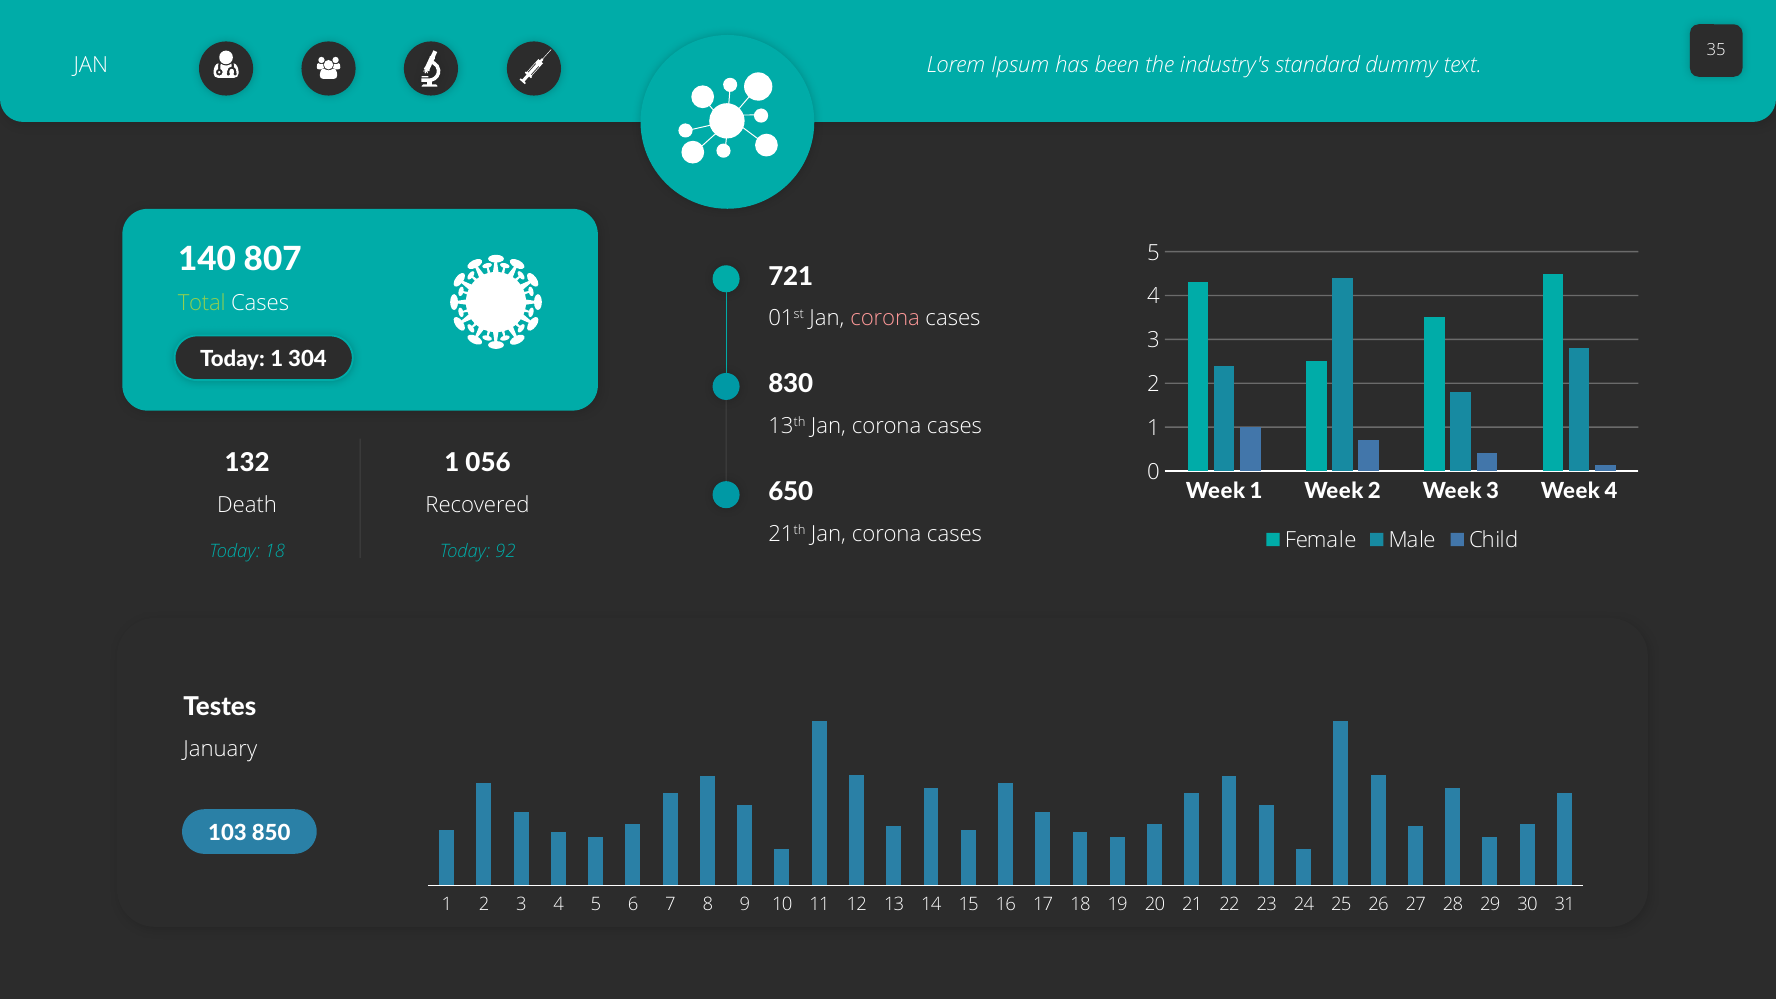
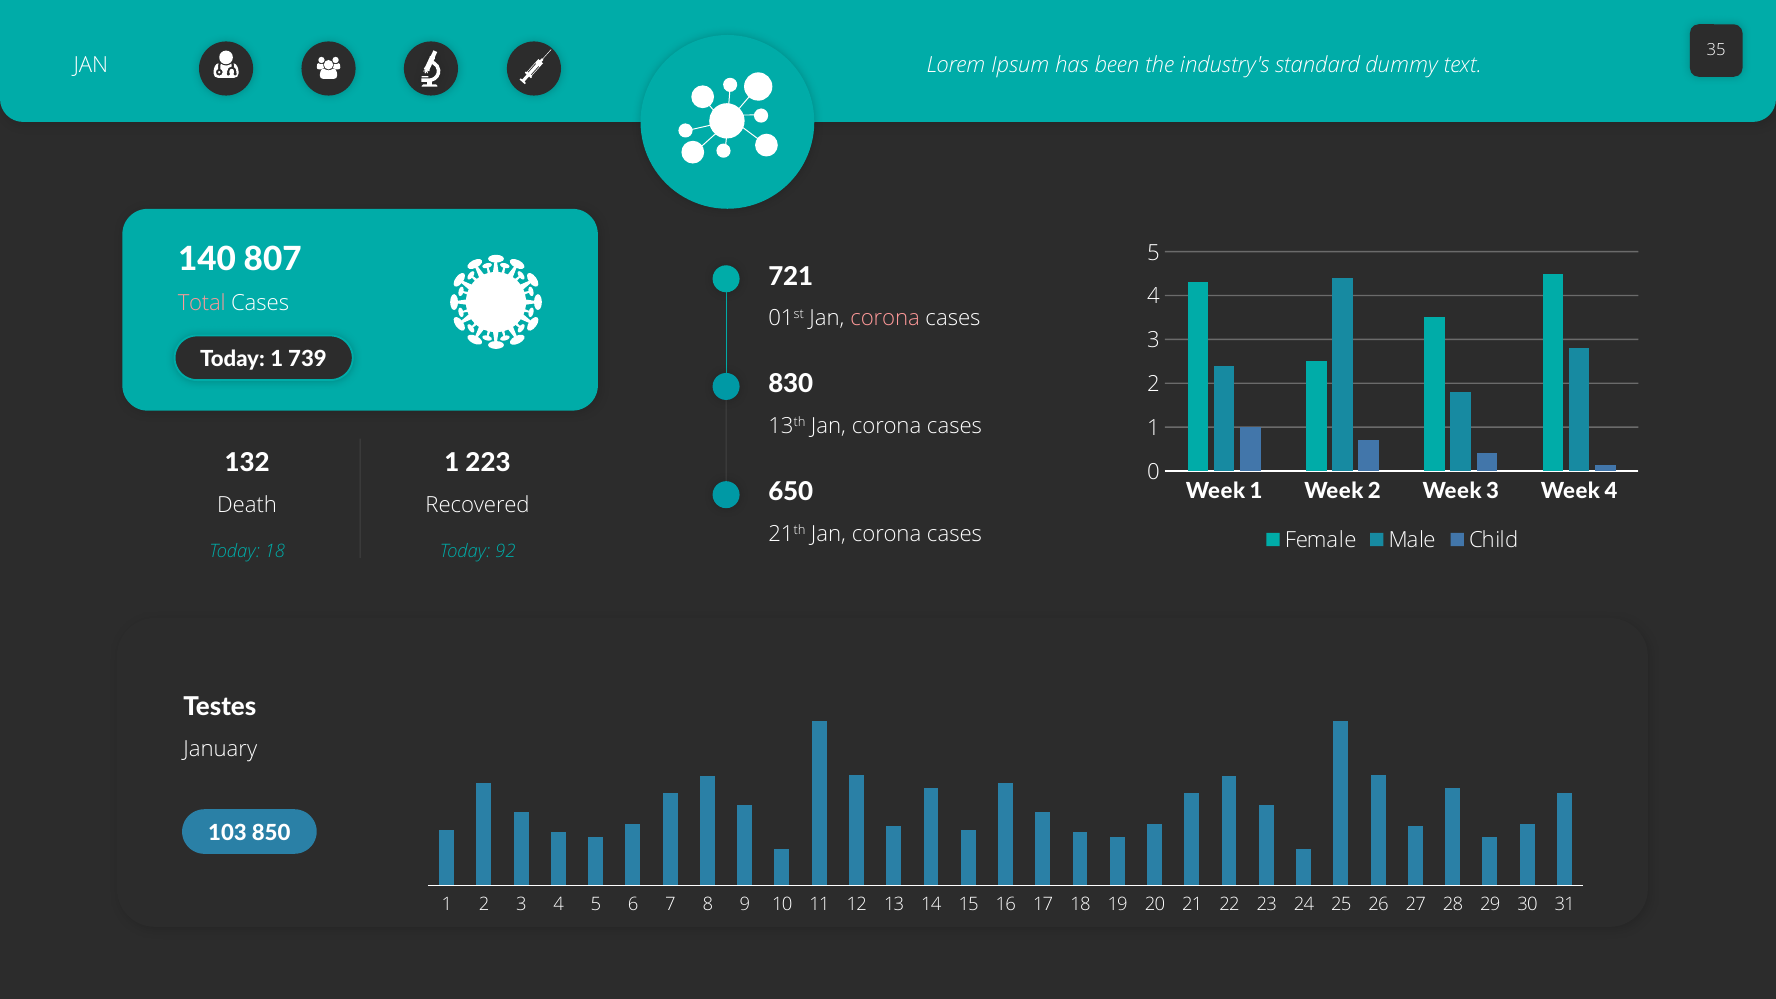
Total colour: light green -> pink (202, 303)
304: 304 -> 739 (308, 359)
056: 056 -> 223 (488, 463)
